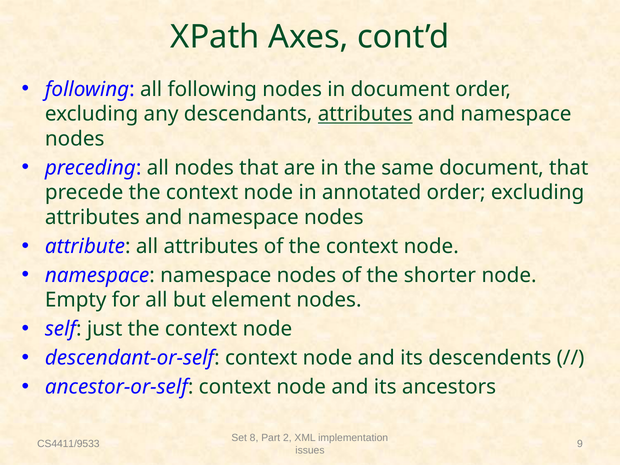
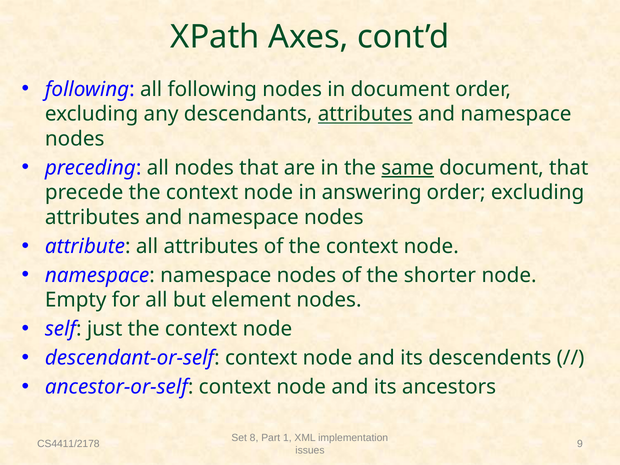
same underline: none -> present (408, 168)
annotated: annotated -> answering (372, 193)
2: 2 -> 1 (287, 438)
CS4411/9533: CS4411/9533 -> CS4411/2178 (68, 444)
